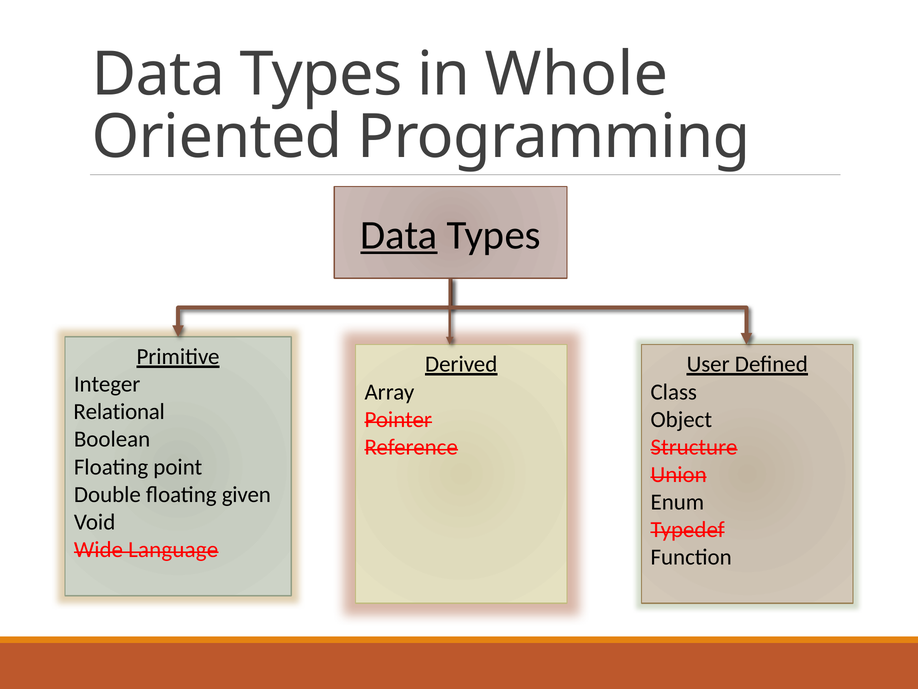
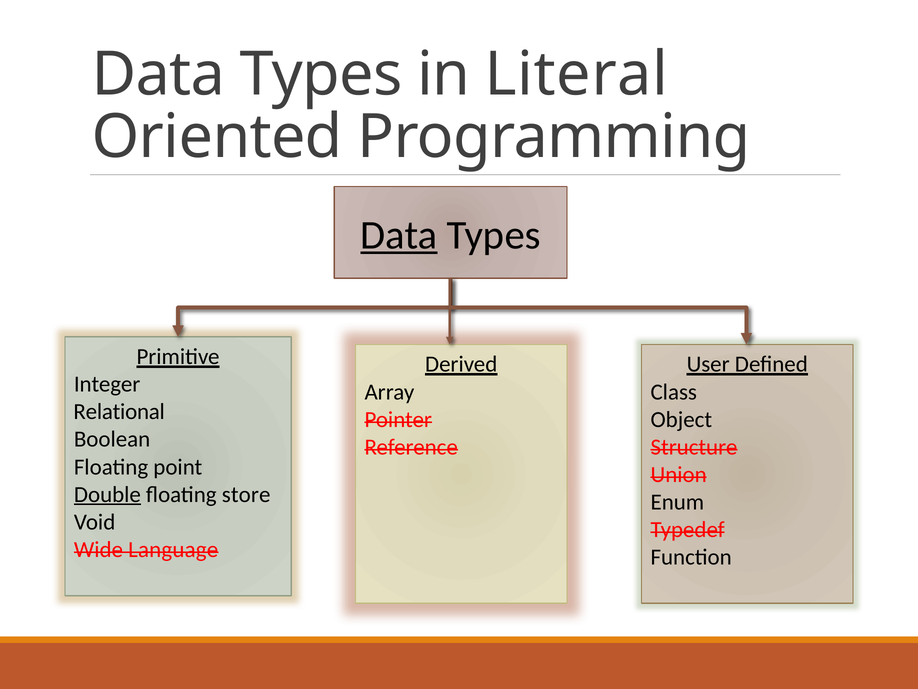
Whole: Whole -> Literal (576, 75)
Double underline: none -> present (107, 494)
given: given -> store (246, 494)
